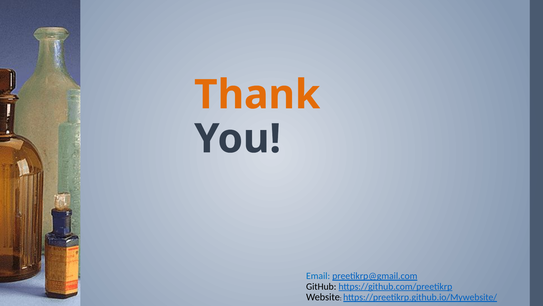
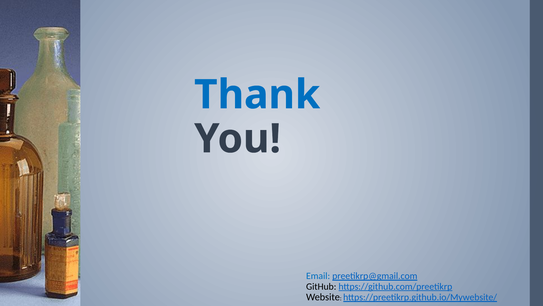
Thank colour: orange -> blue (257, 95)
